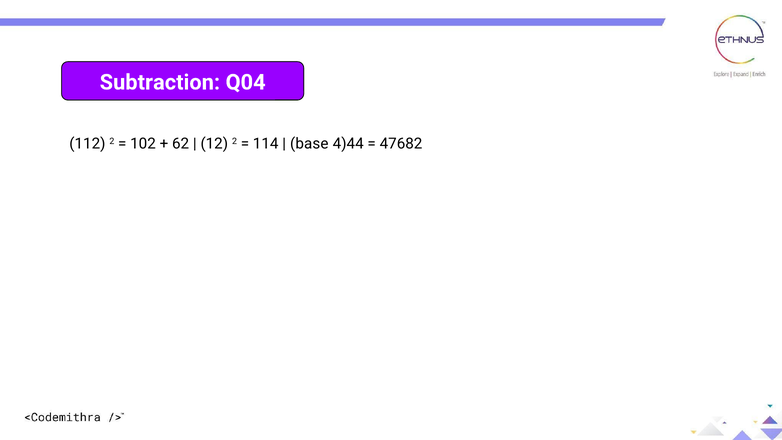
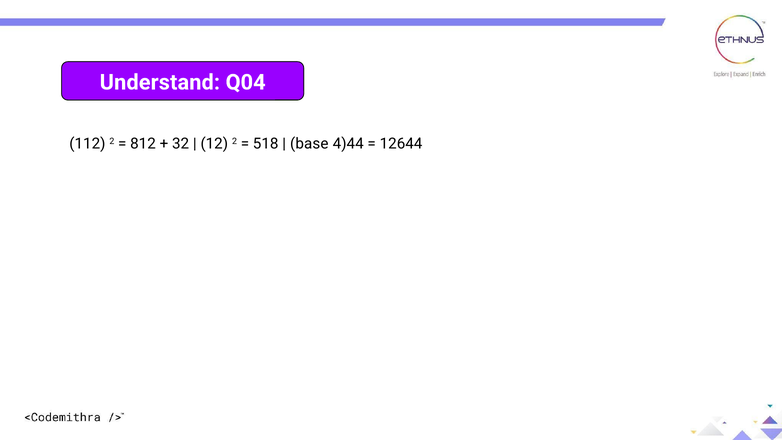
Subtraction: Subtraction -> Understand (160, 82)
102: 102 -> 812 (143, 144)
62: 62 -> 32 (181, 144)
114: 114 -> 518 (266, 144)
47682: 47682 -> 12644 (401, 144)
